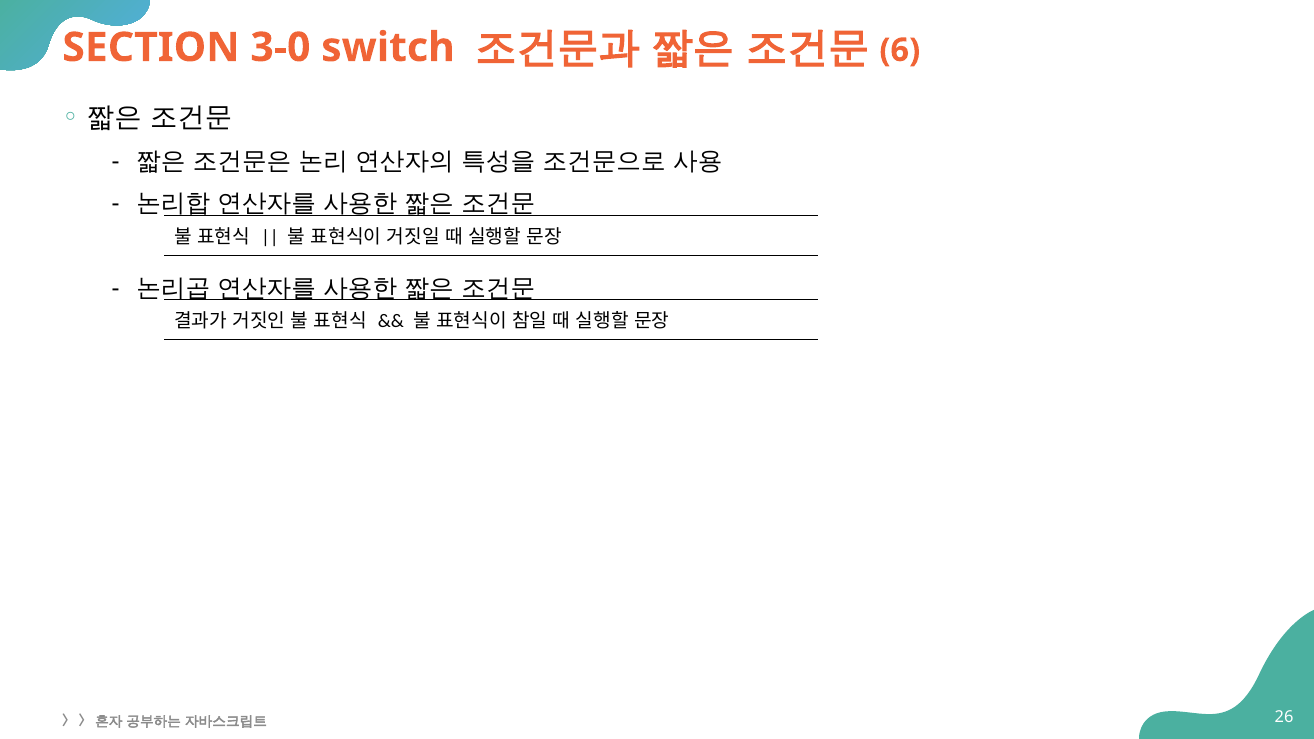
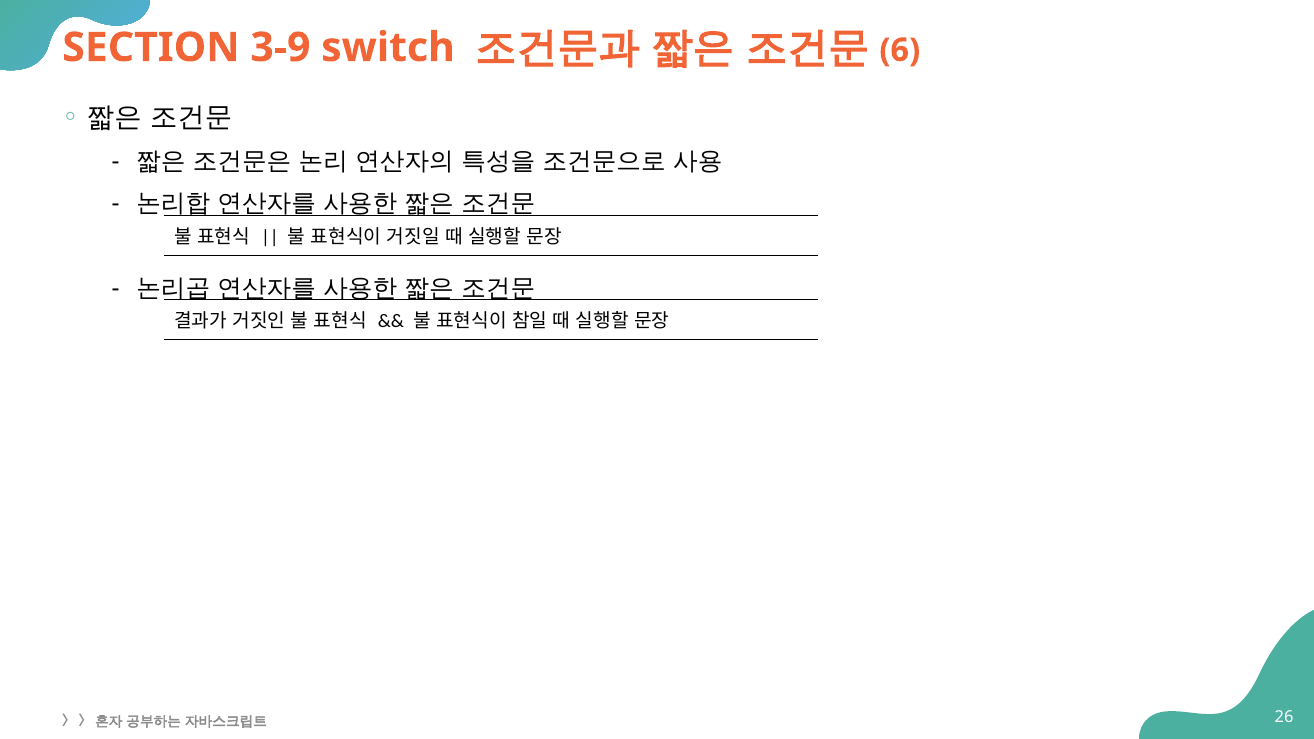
3-0: 3-0 -> 3-9 (280, 48)
